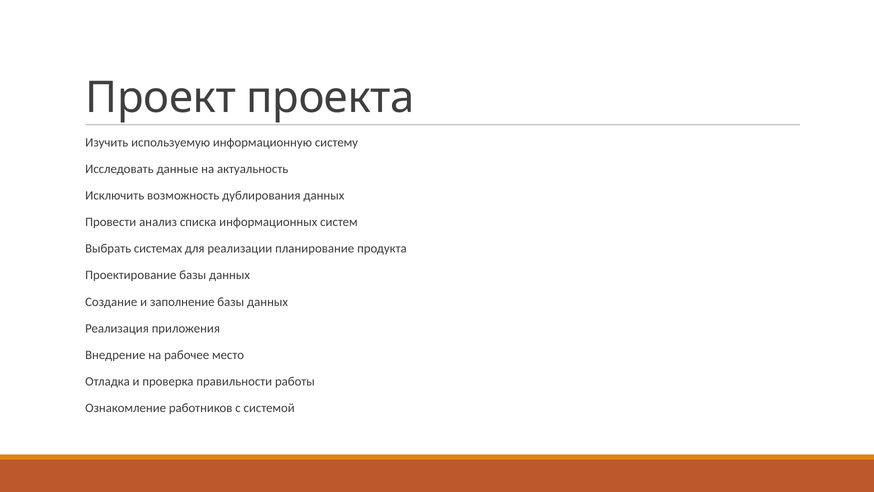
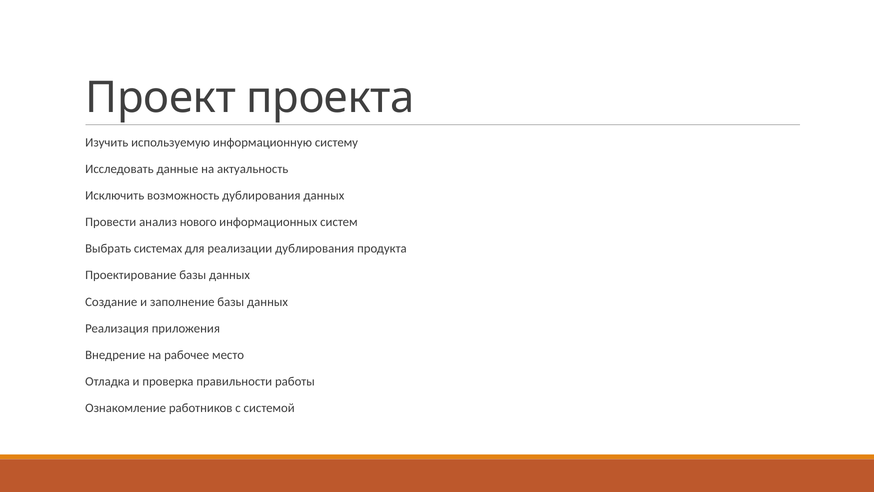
списка: списка -> нового (198, 222)
реализации планирование: планирование -> дублирования (315, 249)
